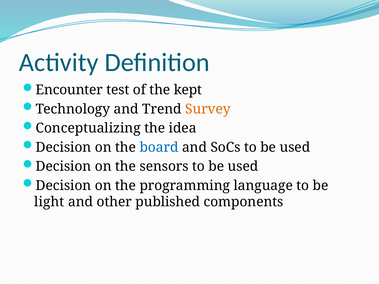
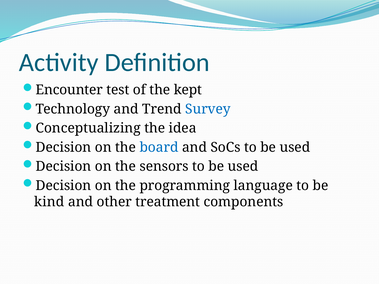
Survey colour: orange -> blue (208, 109)
light: light -> kind (49, 202)
published: published -> treatment (168, 202)
